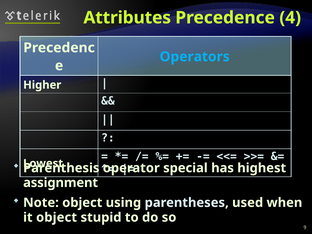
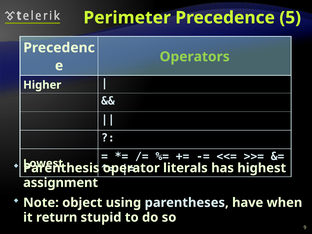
Attributes: Attributes -> Perimeter (127, 18)
4: 4 -> 5 (290, 18)
Operators colour: light blue -> light green (195, 57)
special: special -> literals (185, 168)
used: used -> have (248, 203)
it object: object -> return (57, 217)
